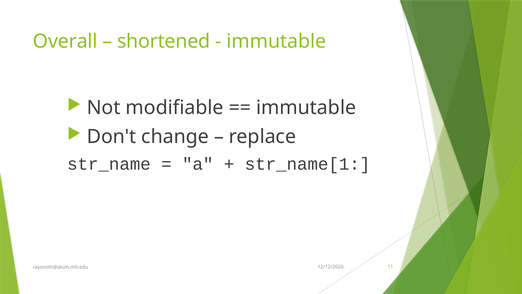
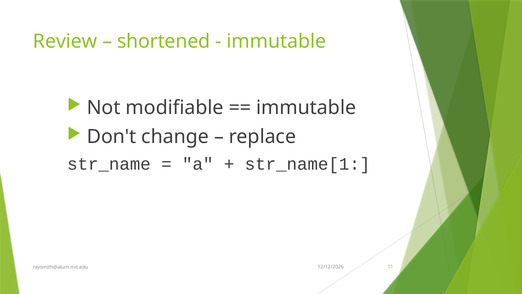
Overall: Overall -> Review (65, 41)
